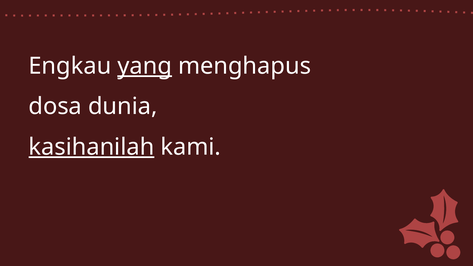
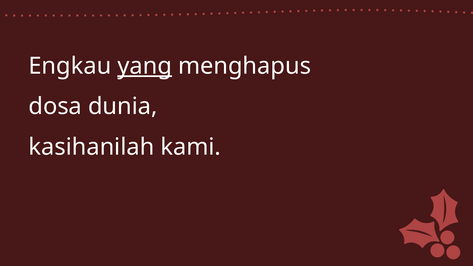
kasihanilah underline: present -> none (91, 147)
